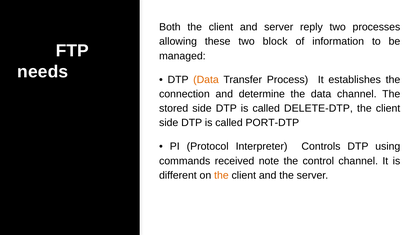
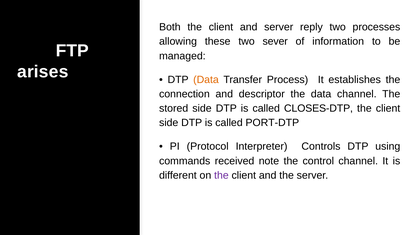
block: block -> sever (275, 42)
needs: needs -> arises (43, 72)
determine: determine -> descriptor (262, 94)
DELETE-DTP: DELETE-DTP -> CLOSES-DTP (319, 109)
the colour: orange -> purple (221, 176)
